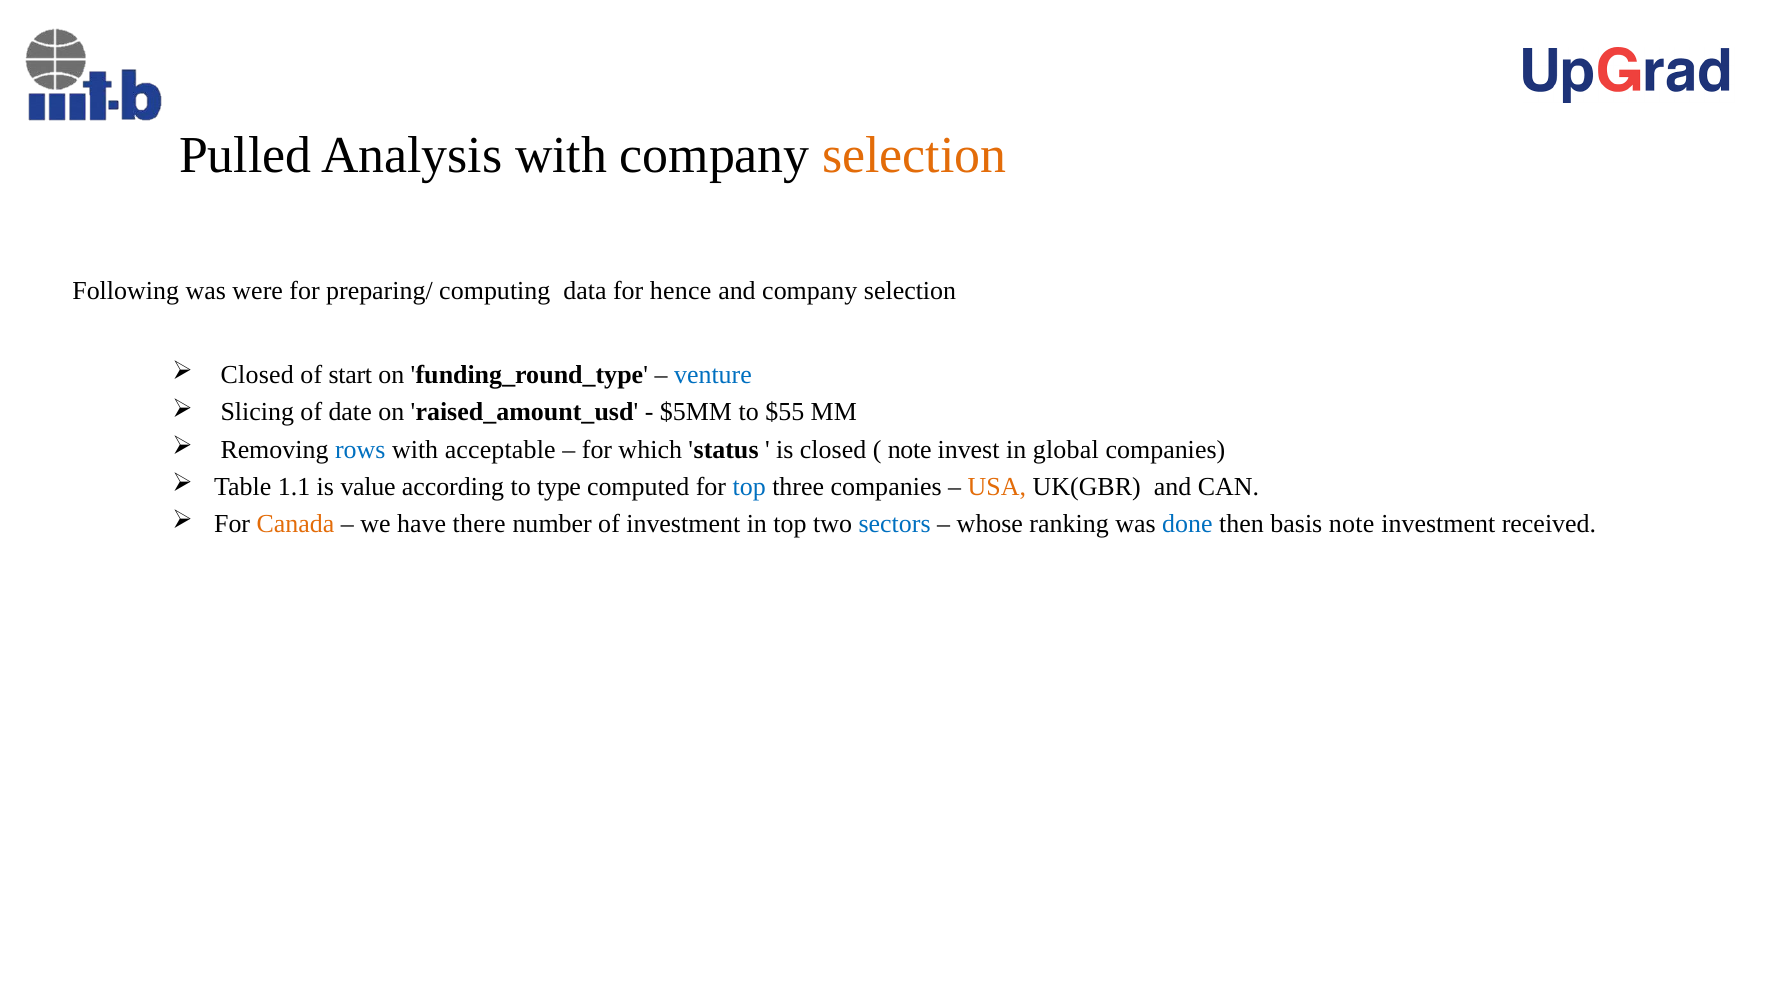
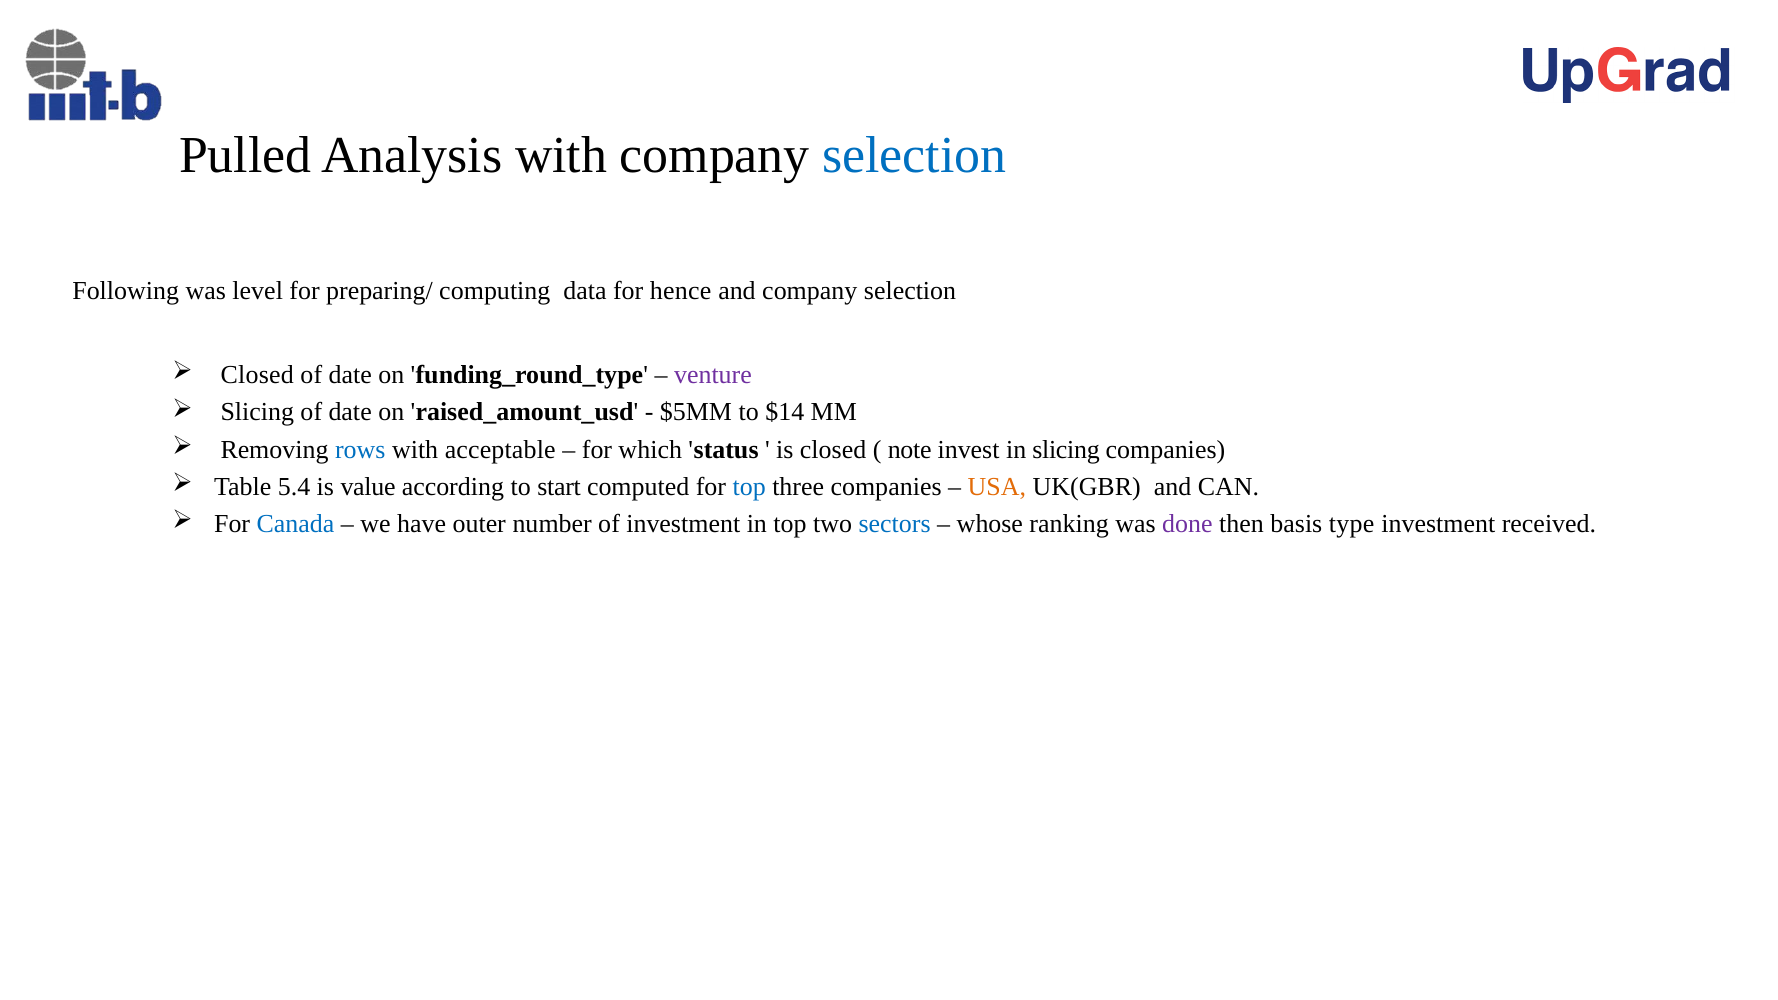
selection colour: orange -> blue (914, 155)
were: were -> level (258, 291)
start: start -> date (350, 375)
venture colour: blue -> purple (713, 375)
$55: $55 -> $14 (785, 412)
in global: global -> slicing (1066, 450)
1.1: 1.1 -> 5.4 (294, 487)
type: type -> start (559, 487)
Canada colour: orange -> blue (295, 524)
there: there -> outer (479, 524)
done colour: blue -> purple (1187, 524)
basis note: note -> type (1352, 524)
